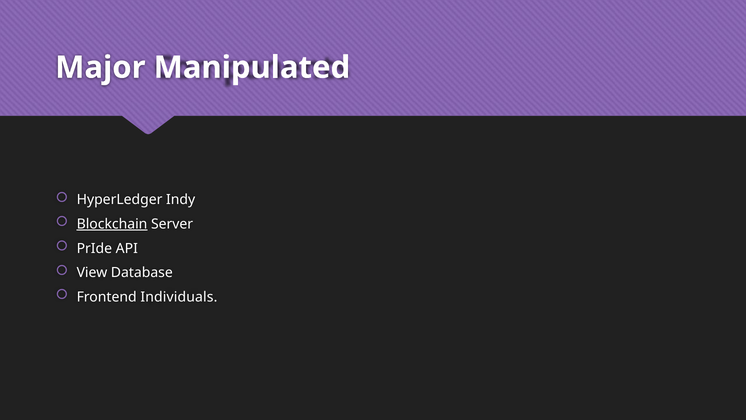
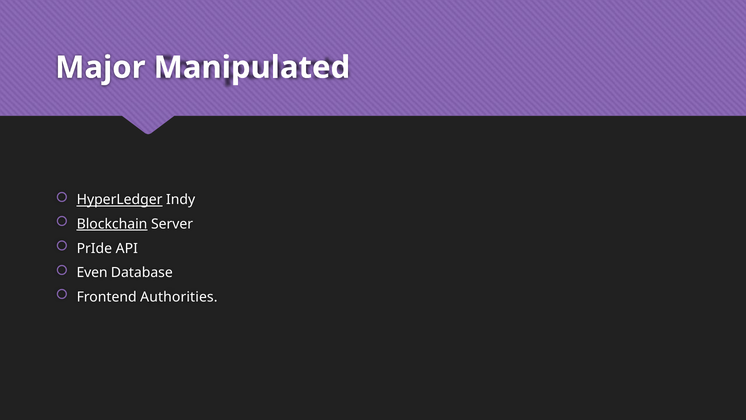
HyperLedger underline: none -> present (120, 200)
View: View -> Even (92, 272)
Individuals: Individuals -> Authorities (179, 297)
